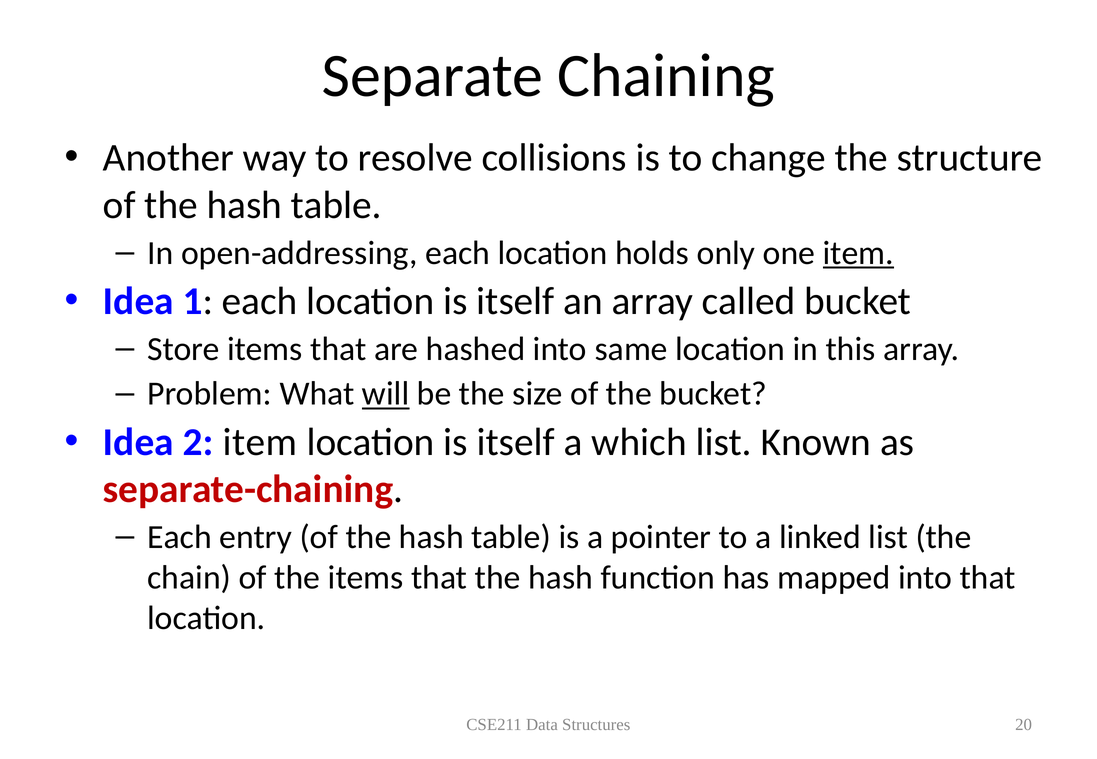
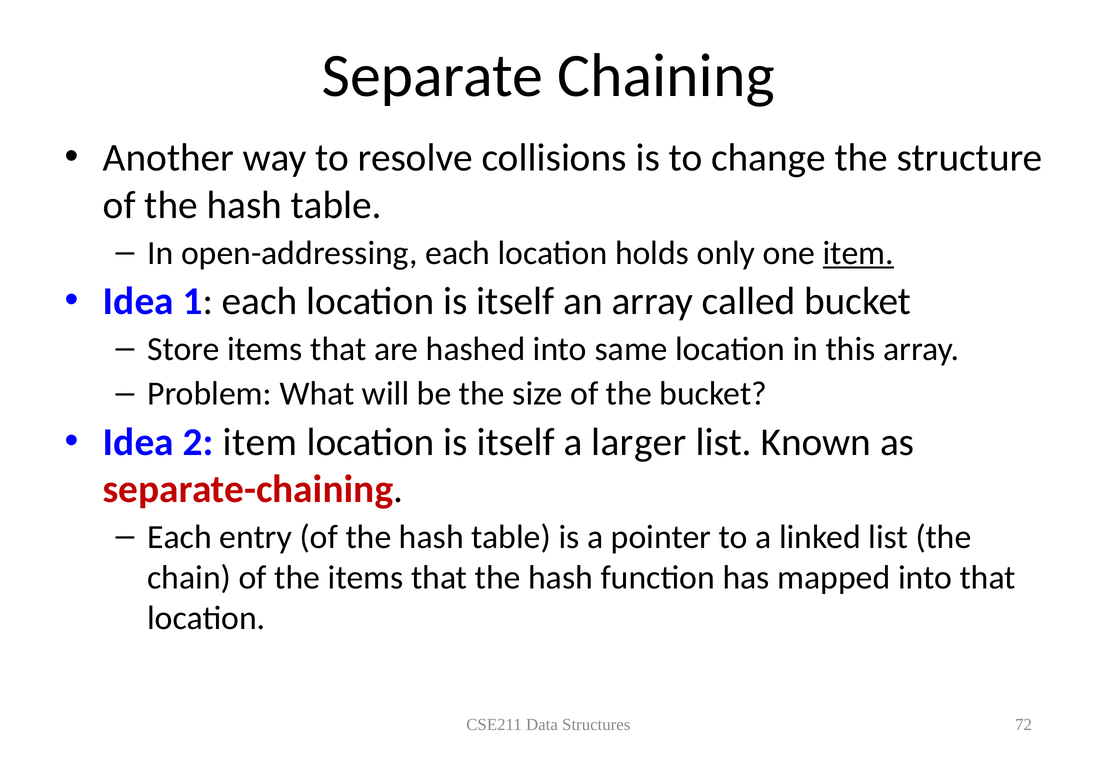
will underline: present -> none (386, 394)
which: which -> larger (639, 443)
20: 20 -> 72 (1024, 725)
